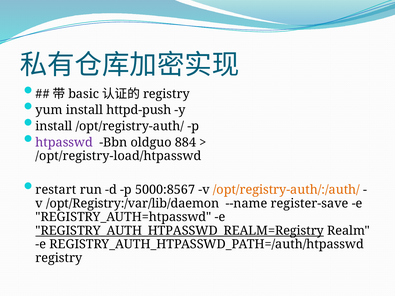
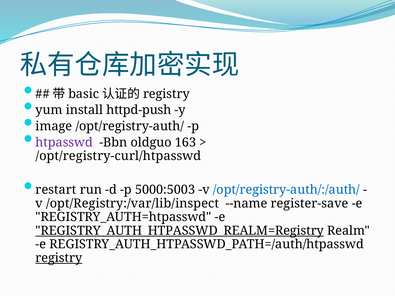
install: install -> image (54, 126)
884: 884 -> 163 (185, 143)
/opt/registry-load/htpasswd: /opt/registry-load/htpasswd -> /opt/registry-curl/htpasswd (118, 156)
5000:8567: 5000:8567 -> 5000:5003 (165, 190)
/opt/registry-auth/:/auth/ colour: orange -> blue (286, 190)
/opt/Registry:/var/lib/daemon: /opt/Registry:/var/lib/daemon -> /opt/Registry:/var/lib/inspect (133, 204)
registry underline: none -> present (59, 258)
